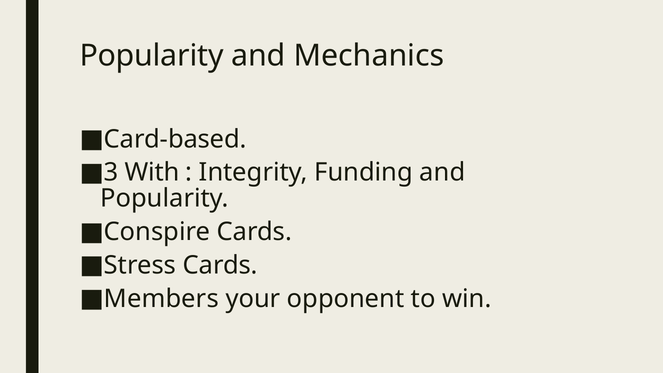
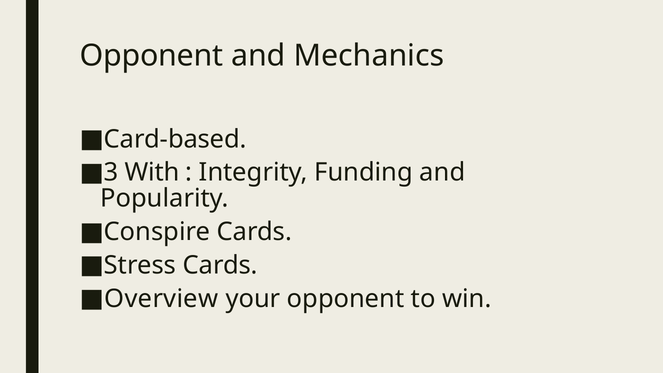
Popularity: Popularity -> Opponent (152, 56)
Members: Members -> Overview (161, 299)
